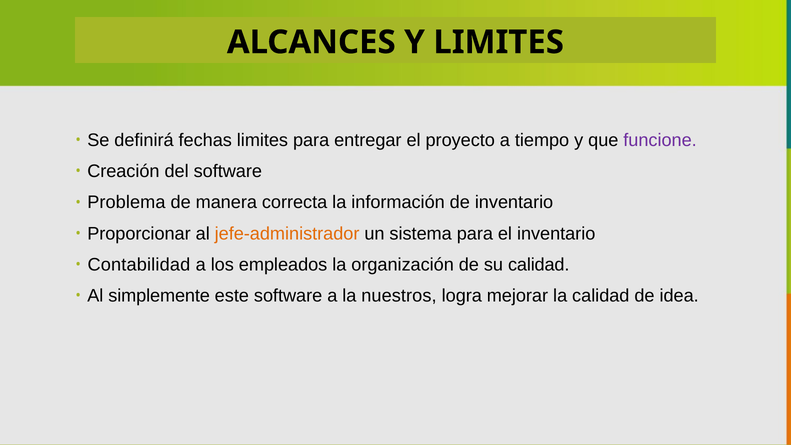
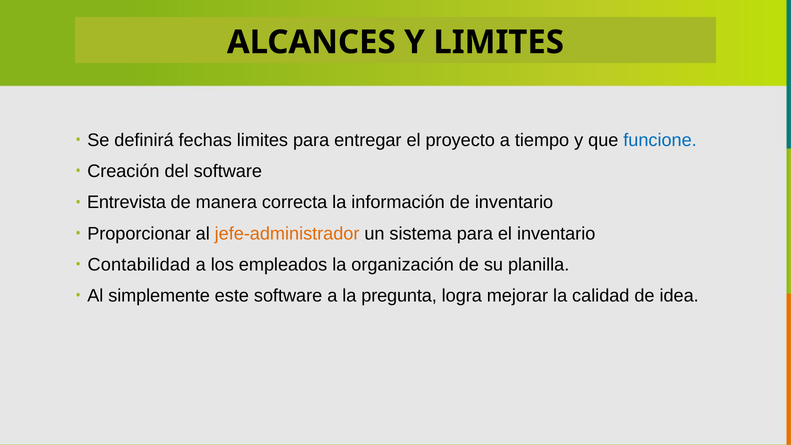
funcione colour: purple -> blue (660, 140)
Problema: Problema -> Entrevista (127, 202)
su calidad: calidad -> planilla (539, 265)
nuestros: nuestros -> pregunta (399, 296)
